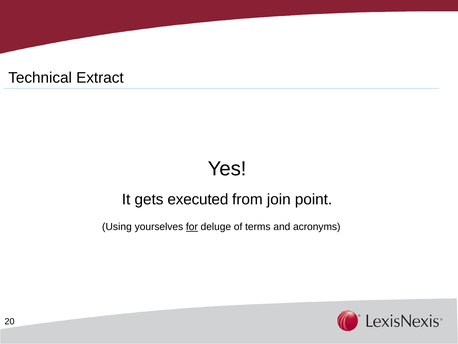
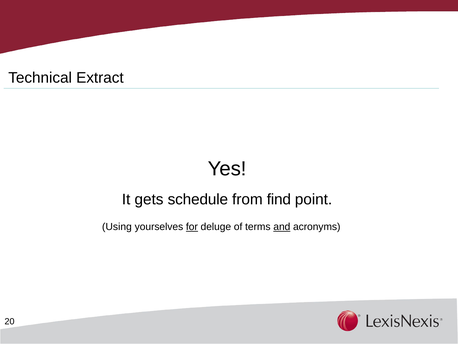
executed: executed -> schedule (198, 199)
join: join -> find (279, 199)
and underline: none -> present (282, 227)
